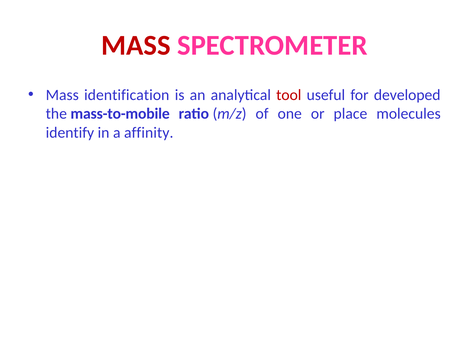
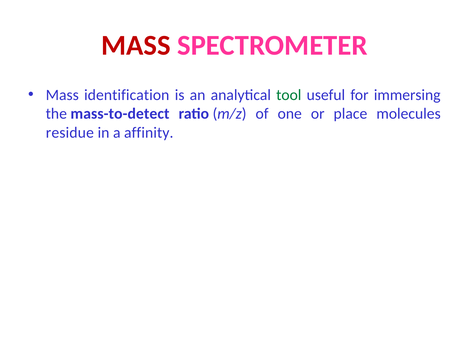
tool colour: red -> green (289, 95)
developed: developed -> immersing (407, 95)
mass-to-mobile: mass-to-mobile -> mass-to-detect (120, 114)
identify: identify -> residue (70, 132)
